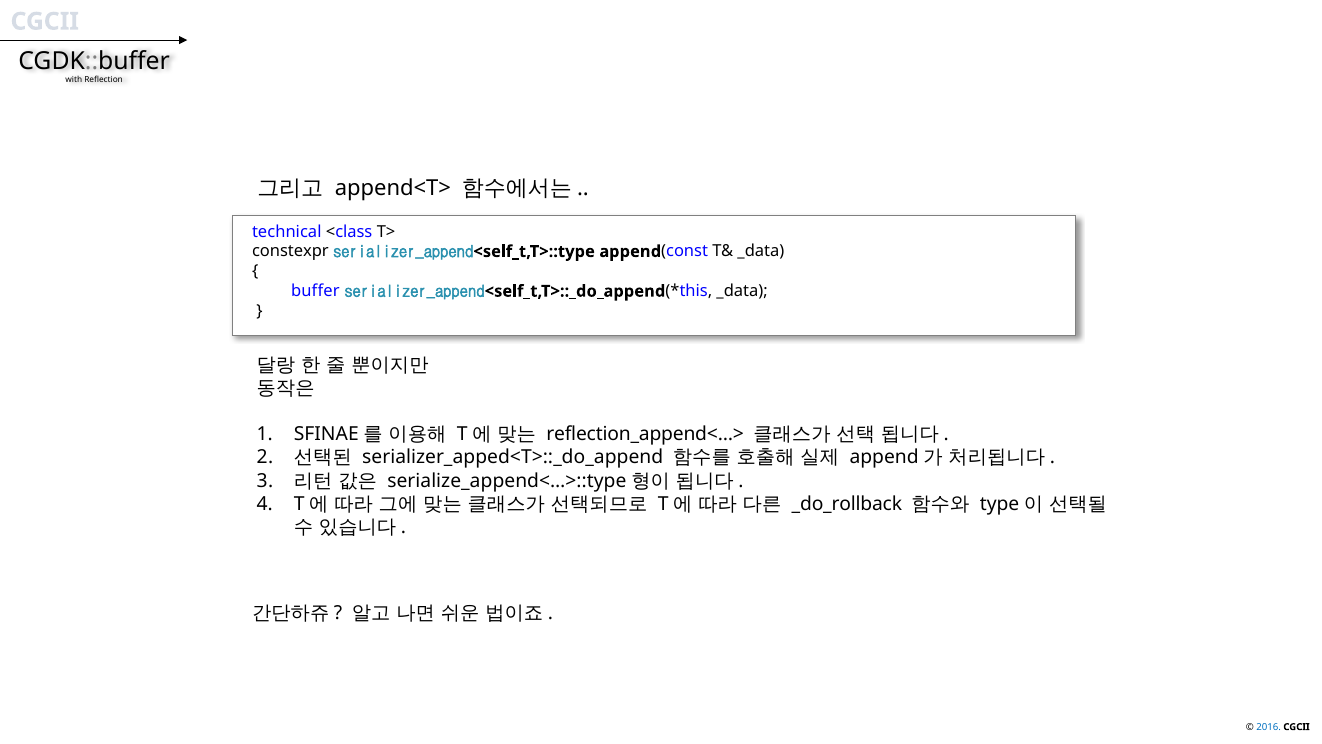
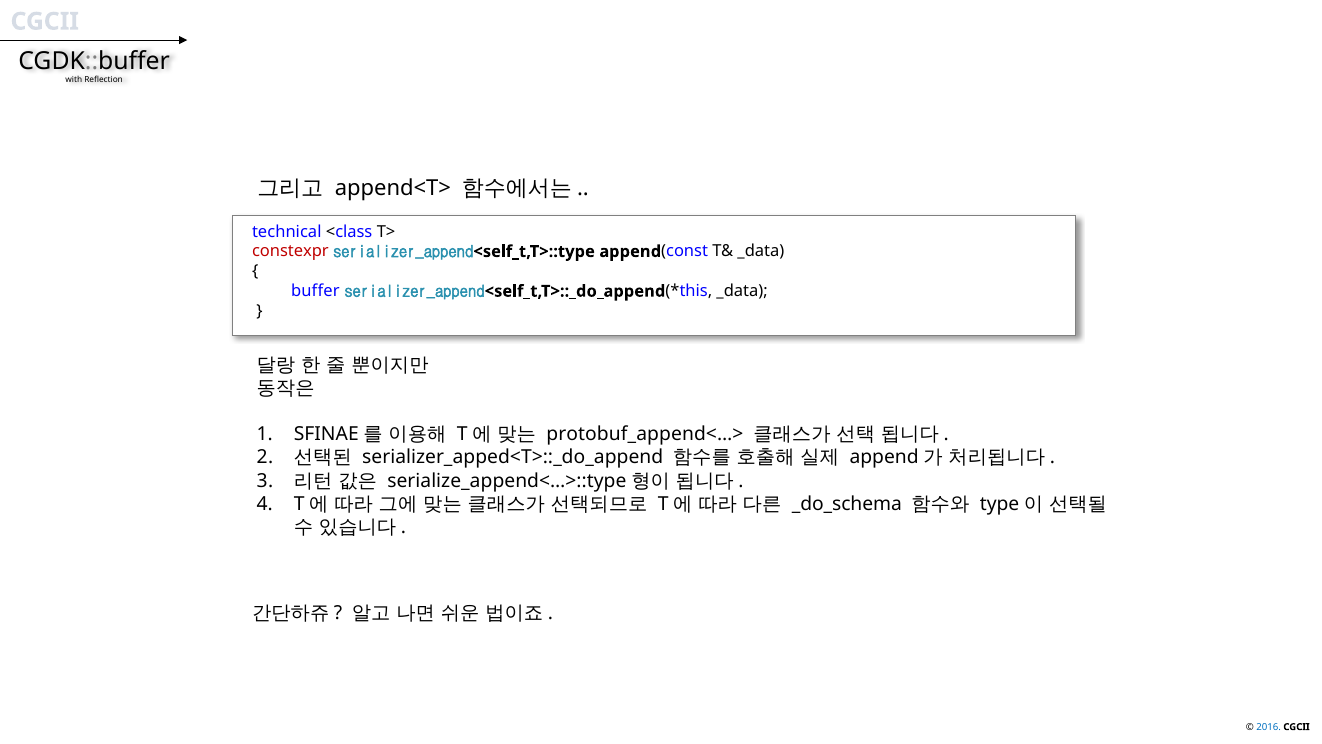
constexpr colour: black -> red (290, 251)
reflection_append<…>: reflection_append<…> -> protobuf_append<…> (645, 434)
_do_rollback: _do_rollback -> _do_schema (847, 504)
